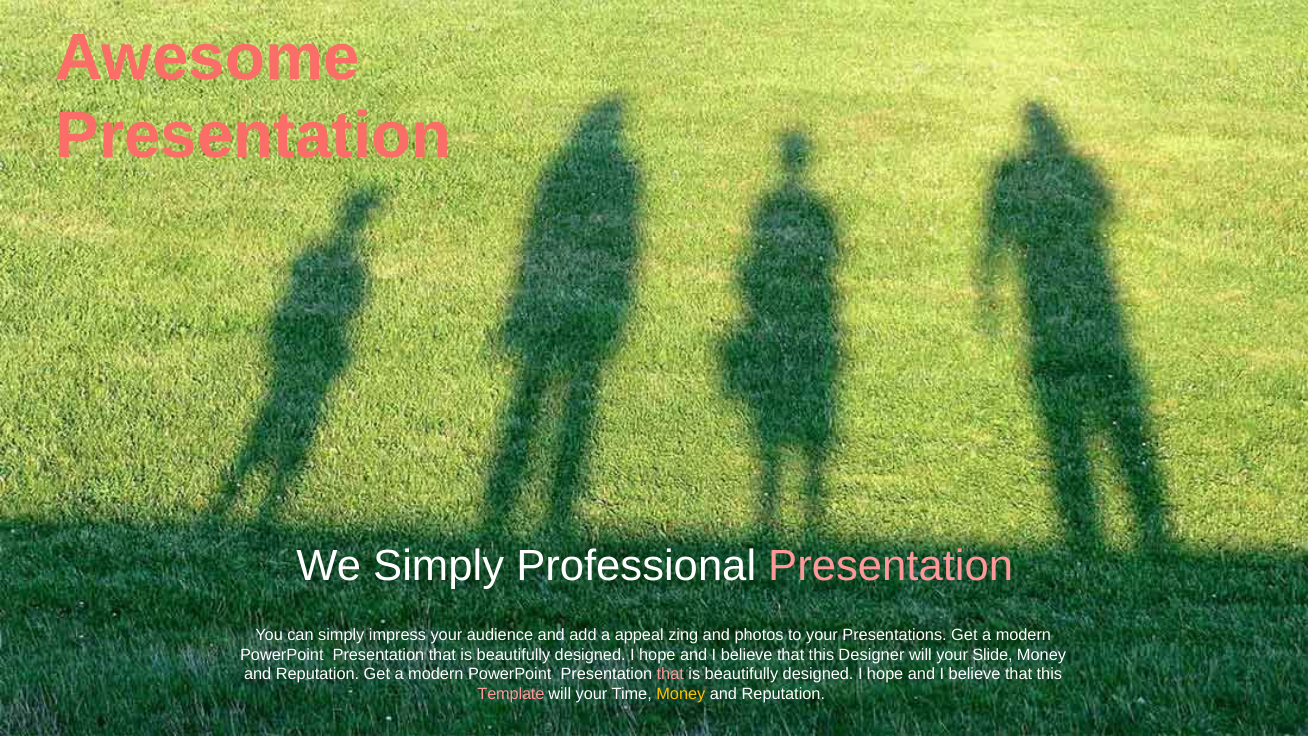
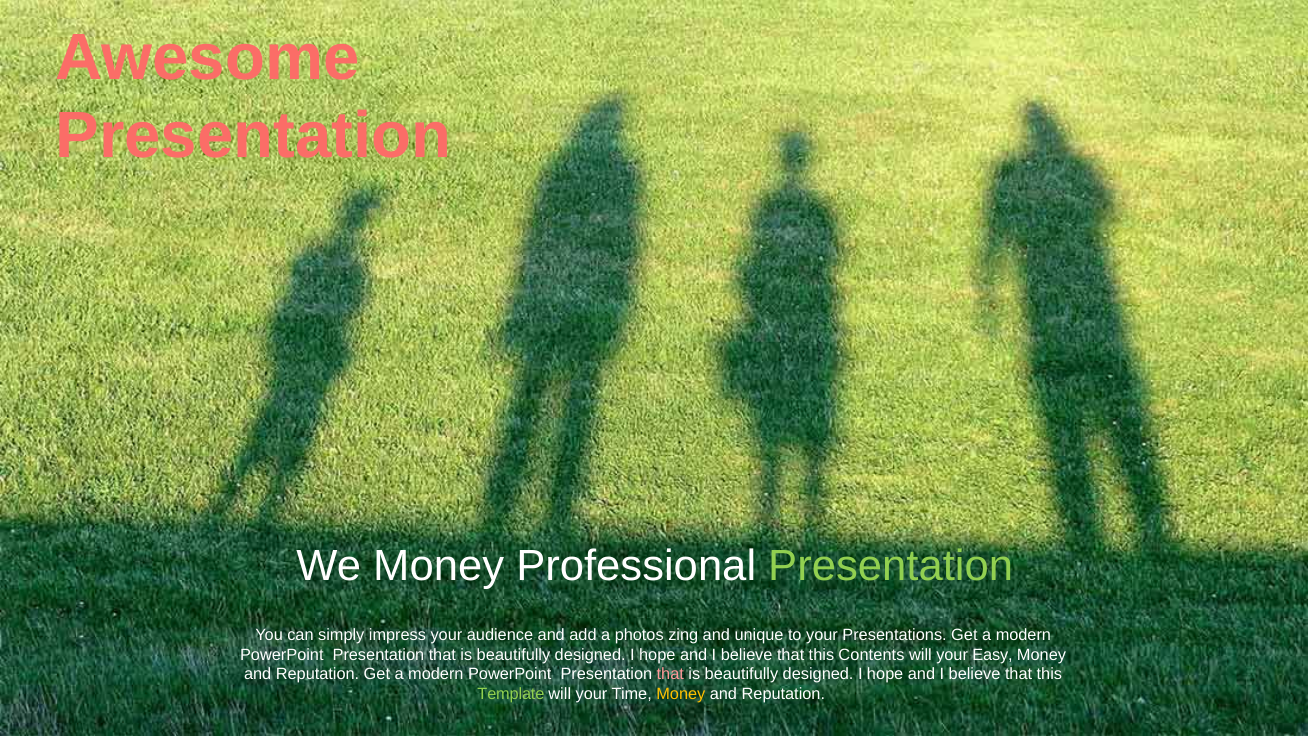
We Simply: Simply -> Money (439, 566)
Presentation colour: pink -> light green (891, 566)
appeal: appeal -> photos (639, 635)
photos: photos -> unique (759, 635)
Designer: Designer -> Contents (871, 655)
Slide: Slide -> Easy (992, 655)
Template colour: pink -> light green (511, 694)
